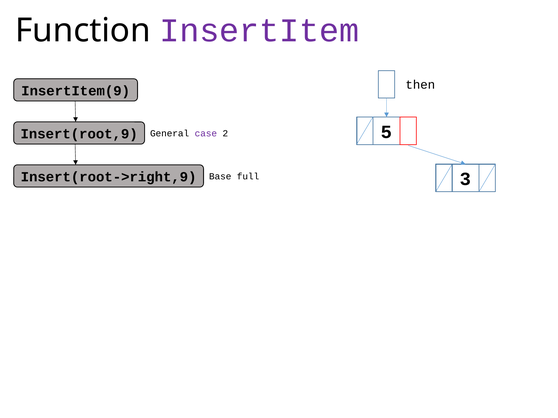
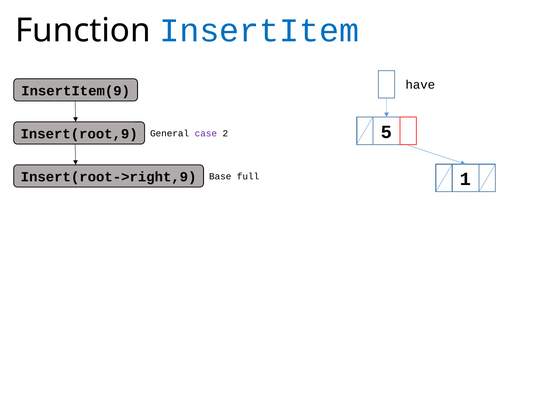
InsertItem colour: purple -> blue (259, 30)
then: then -> have (420, 85)
3: 3 -> 1 (466, 179)
